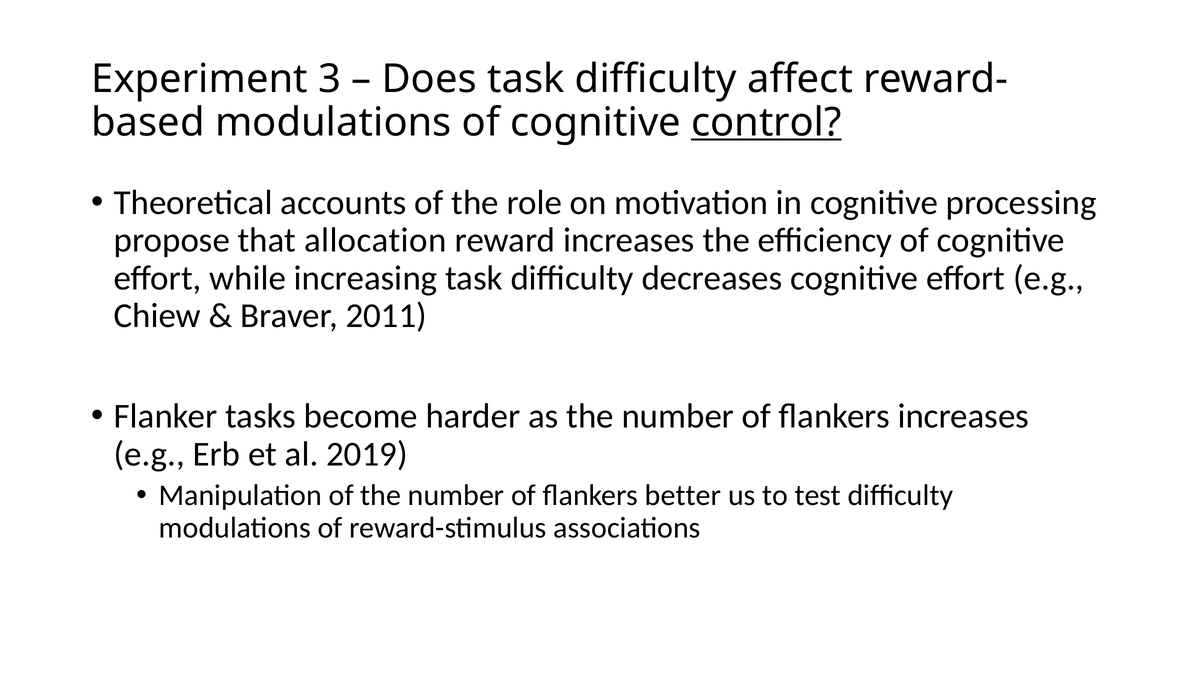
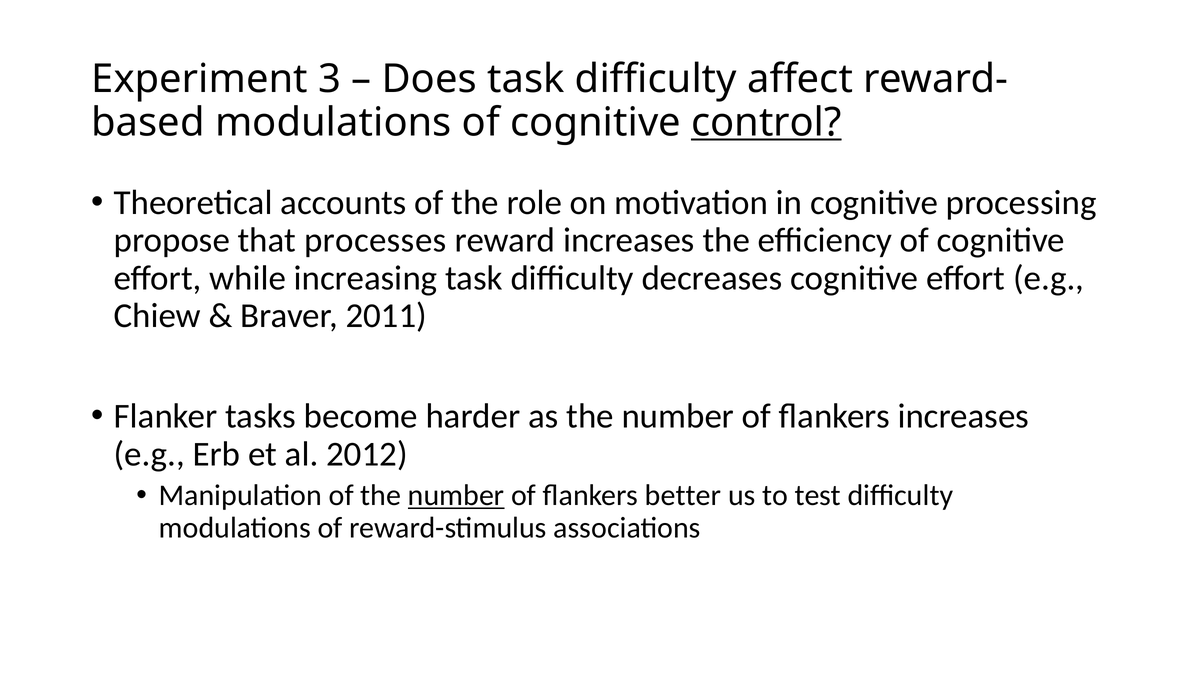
allocation: allocation -> processes (375, 240)
2019: 2019 -> 2012 (367, 454)
number underline: none -> present (456, 496)
